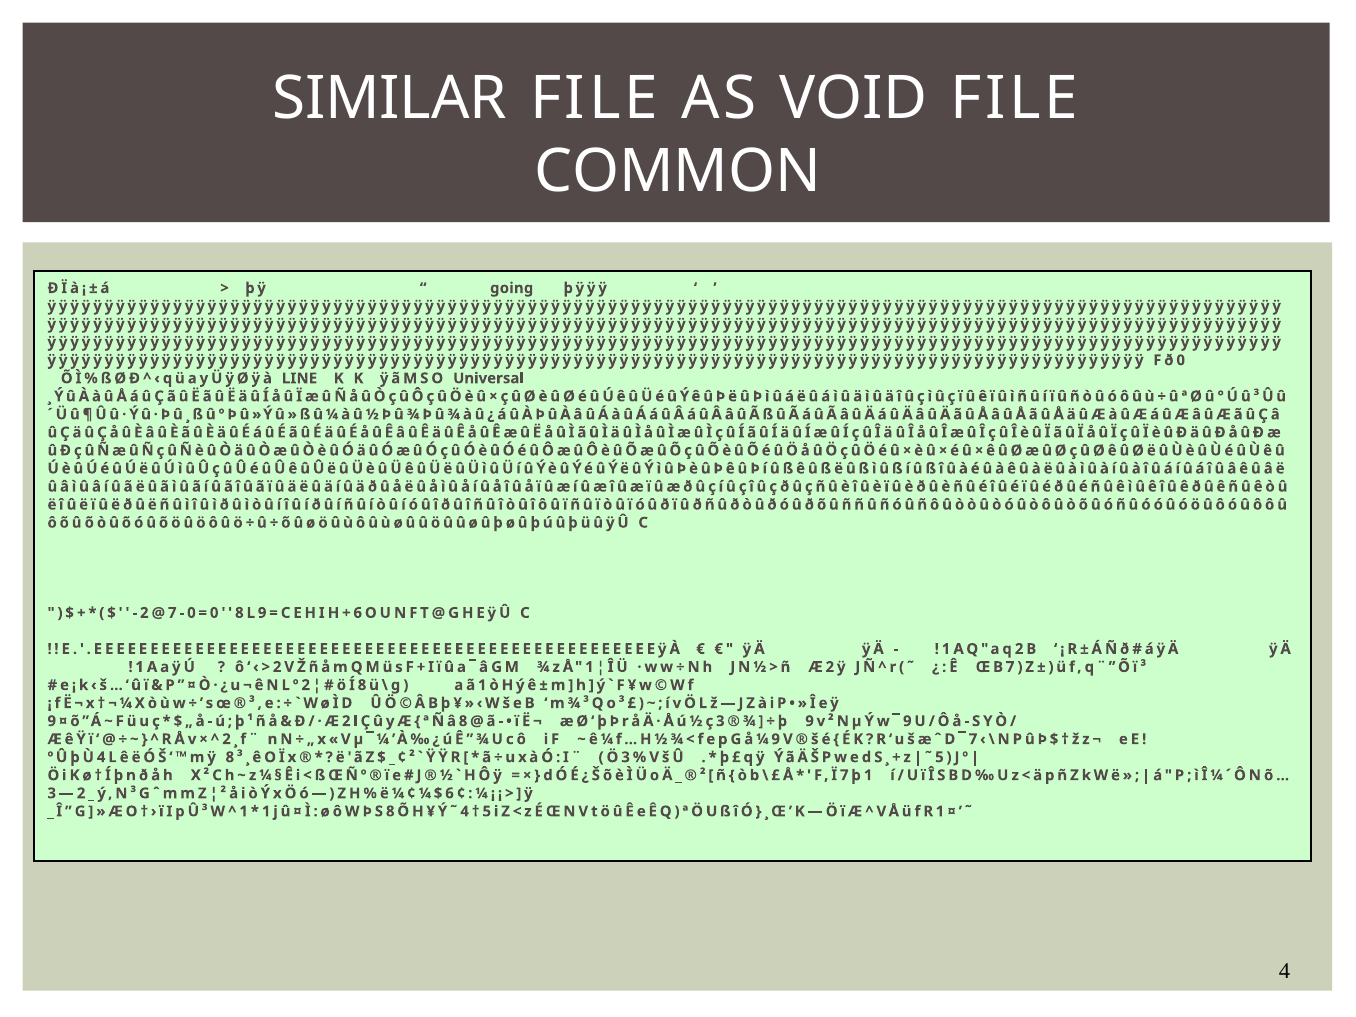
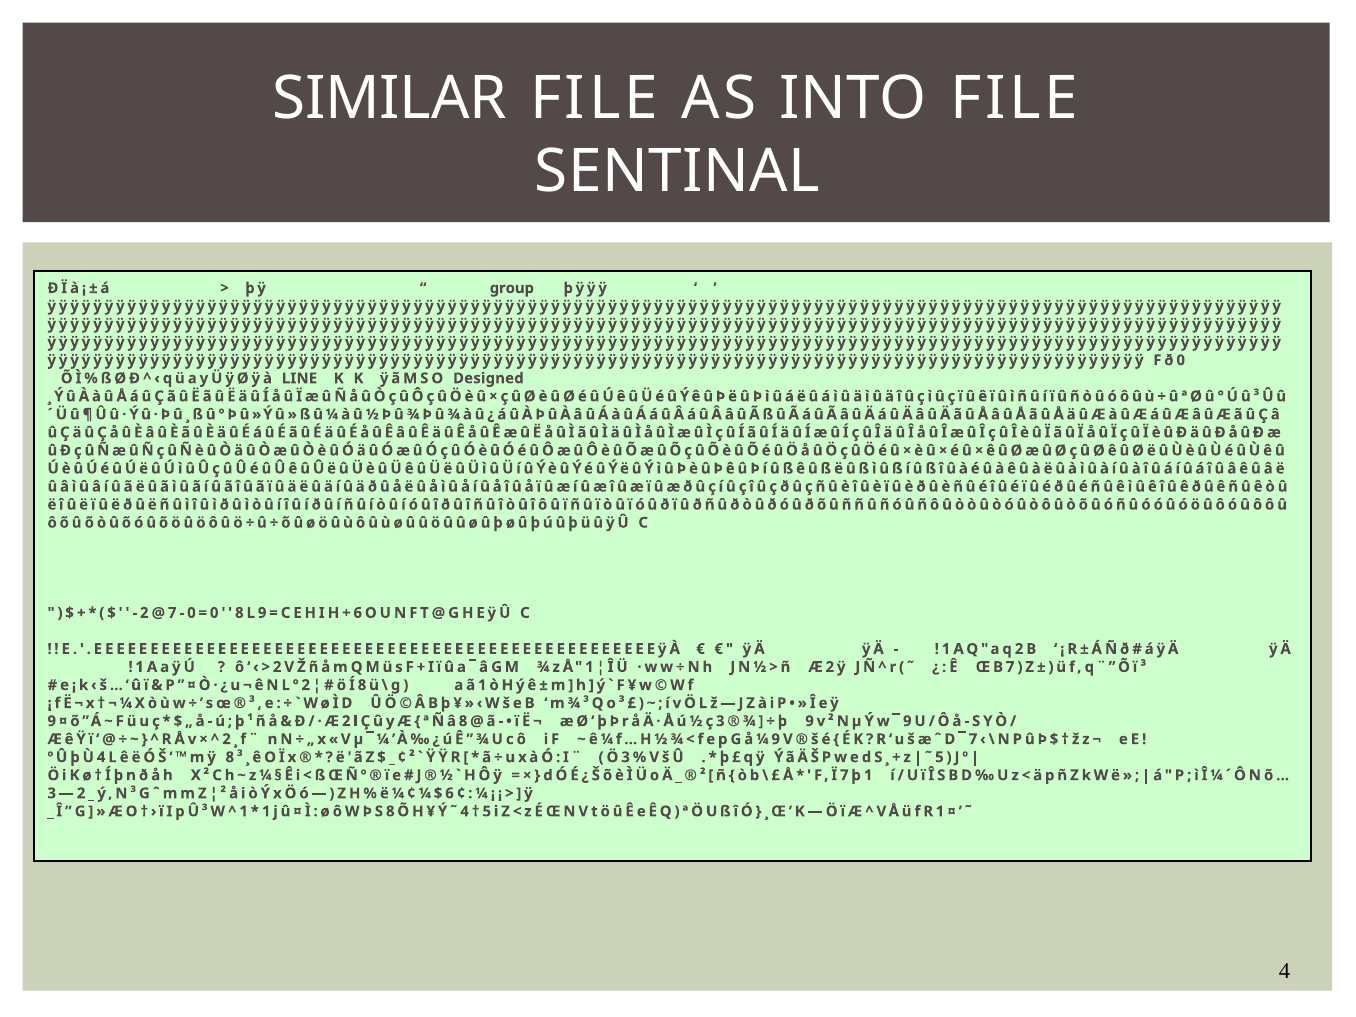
VOID: VOID -> INTO (853, 99)
COMMON: COMMON -> SENTINAL (678, 171)
going: going -> group (512, 288)
Universal: Universal -> Designed (488, 378)
